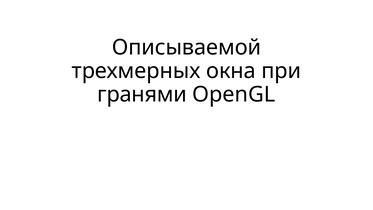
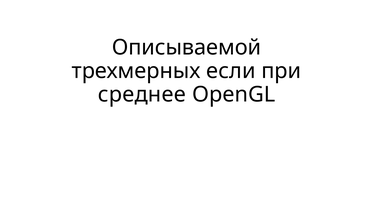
окна: окна -> если (231, 71)
гранями: гранями -> среднее (142, 94)
